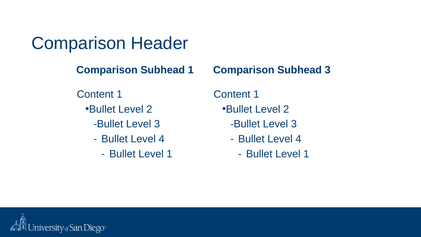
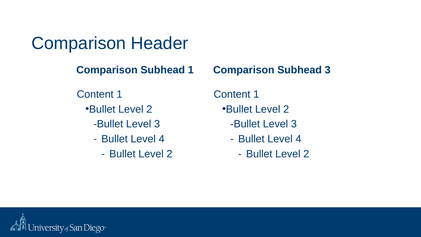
1: 1 -> 2 (170, 154)
1: 1 -> 2 (306, 154)
